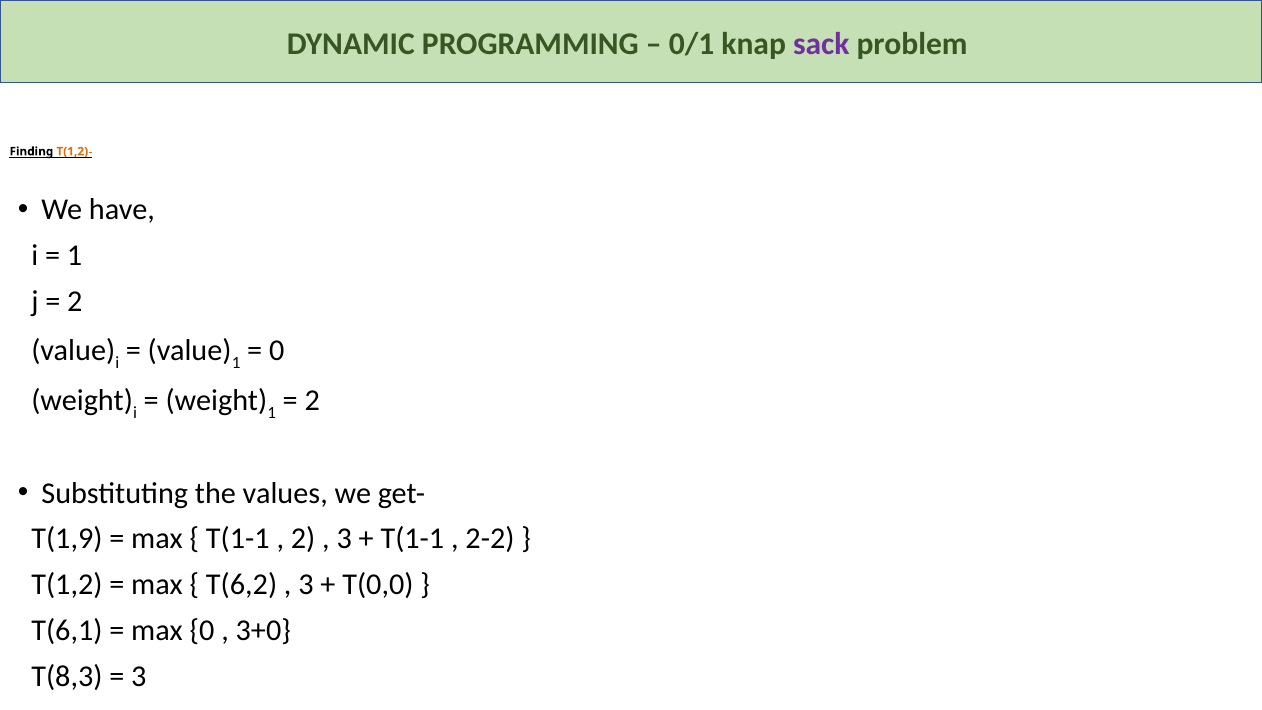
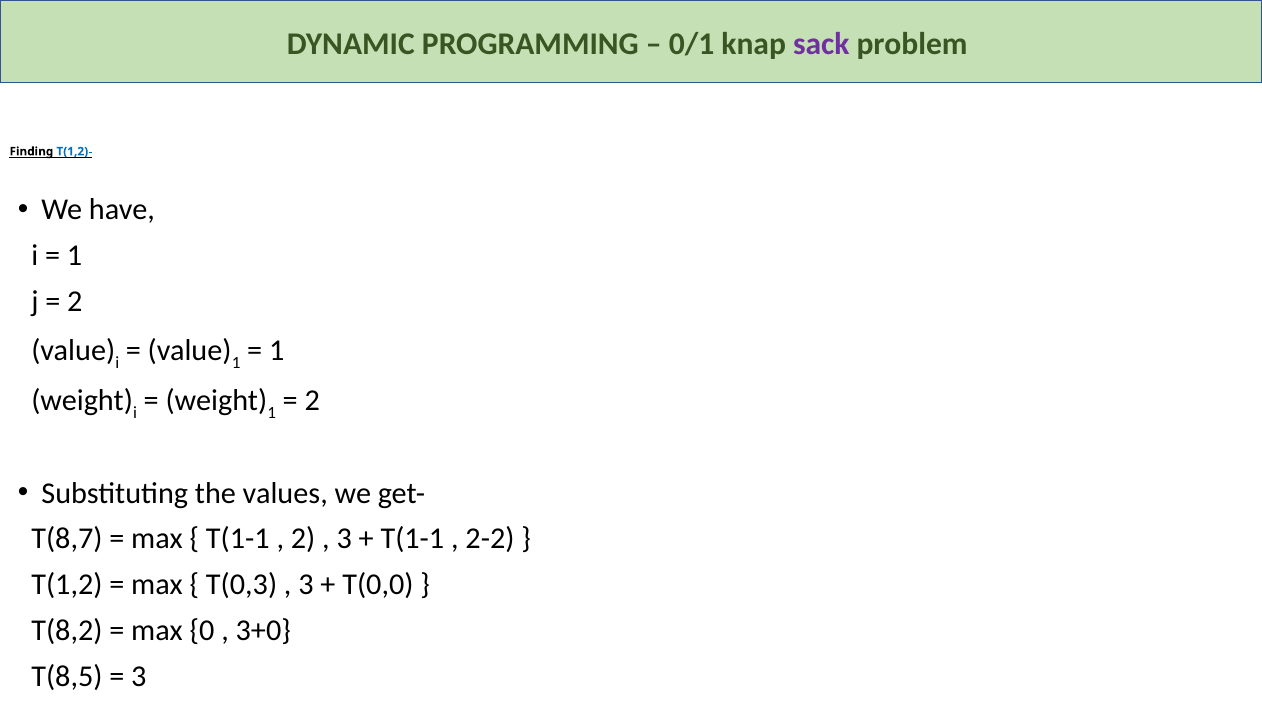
T(1,2)- colour: orange -> blue (74, 151)
0: 0 -> 1 (277, 351)
T(1,9: T(1,9 -> T(8,7 (67, 539)
T(6,2: T(6,2 -> T(0,3 (242, 585)
T(6,1: T(6,1 -> T(8,2 (67, 630)
T(8,3: T(8,3 -> T(8,5 (67, 676)
